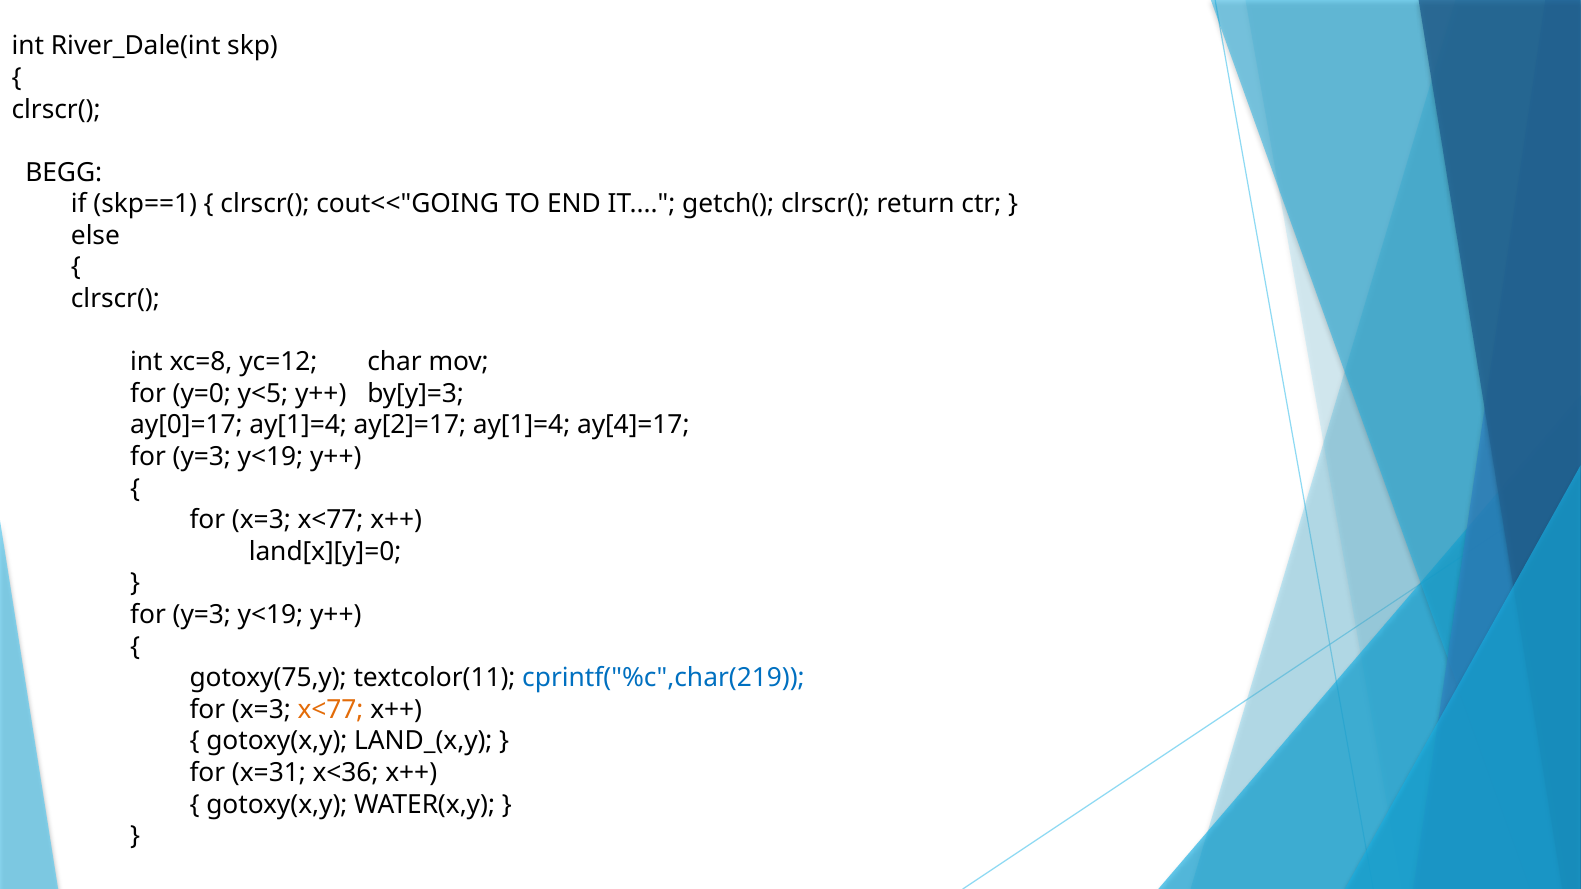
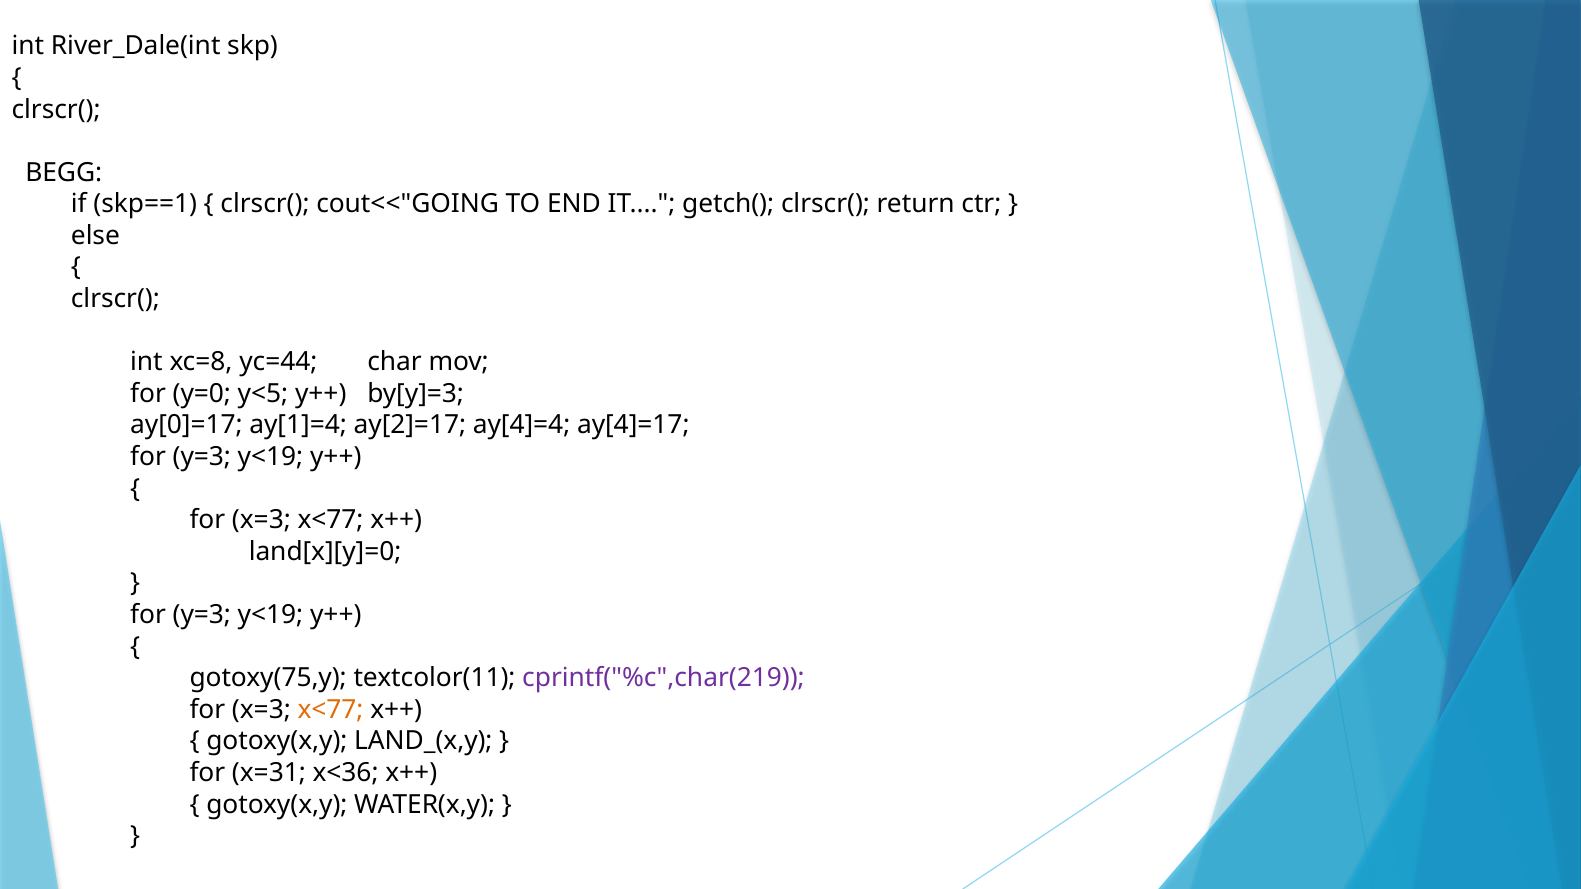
yc=12: yc=12 -> yc=44 (278, 362)
ay[2]=17 ay[1]=4: ay[1]=4 -> ay[4]=4 (522, 425)
cprintf("%c",char(219 colour: blue -> purple (663, 678)
